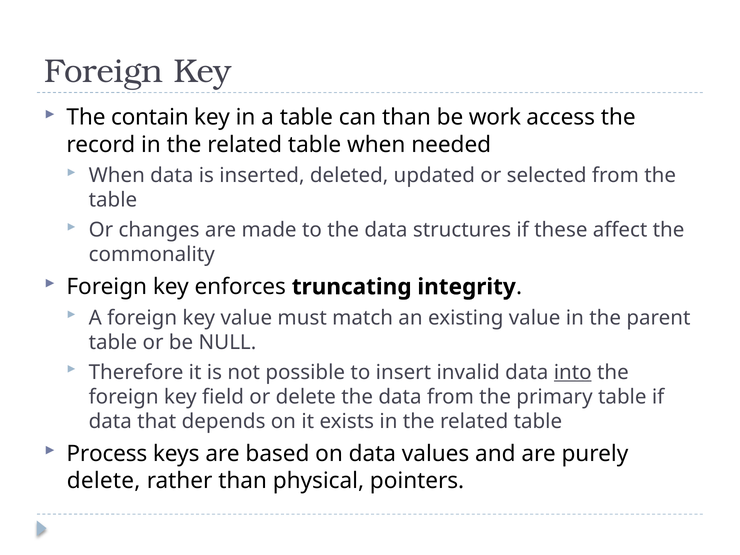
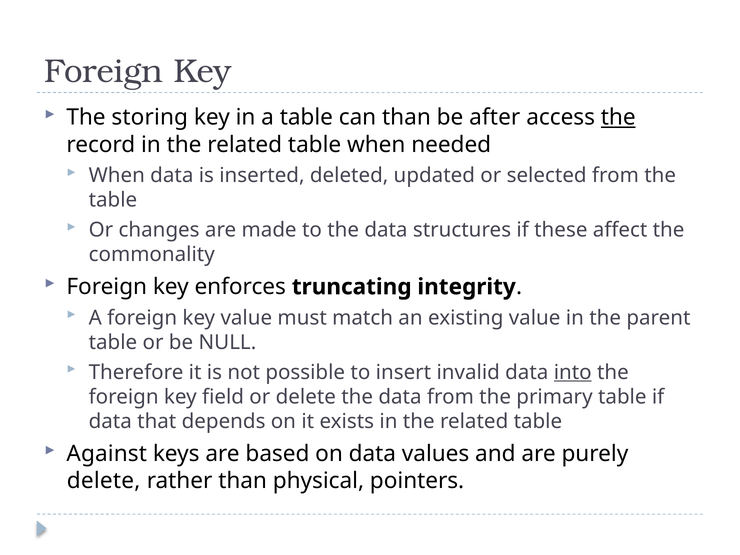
contain: contain -> storing (150, 117)
work: work -> after (495, 117)
the underline: none -> present (618, 117)
Process: Process -> Against (107, 454)
